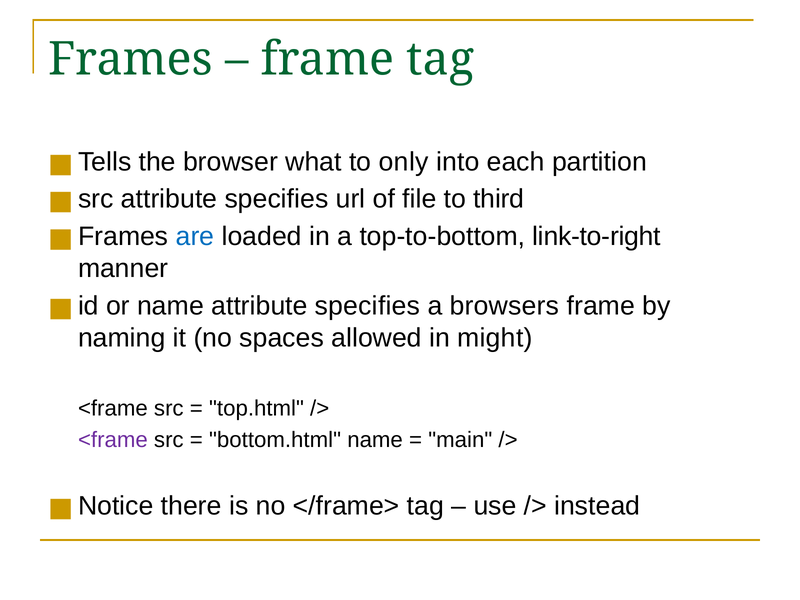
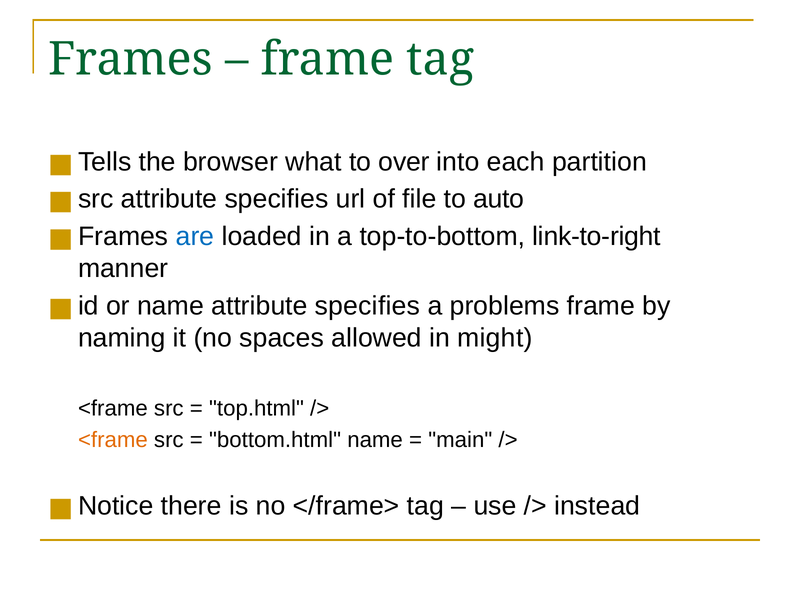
only: only -> over (404, 162)
third: third -> auto (499, 199)
browsers: browsers -> problems (505, 306)
<frame colour: purple -> orange (113, 440)
